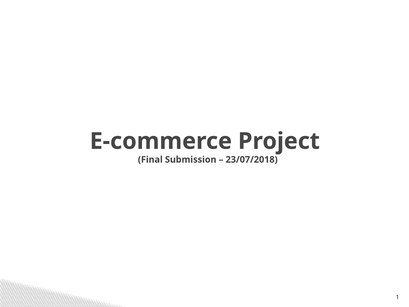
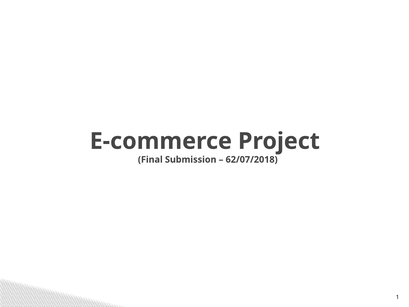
23/07/2018: 23/07/2018 -> 62/07/2018 (252, 159)
